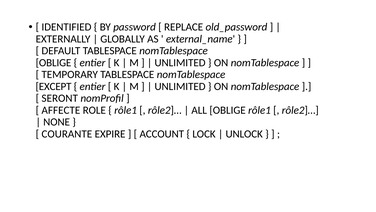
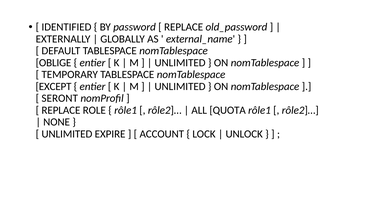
AFFECTE: AFFECTE -> REPLACE (61, 110)
ALL OBLIGE: OBLIGE -> QUOTA (228, 110)
COURANTE: COURANTE -> UNLIMITED (67, 134)
